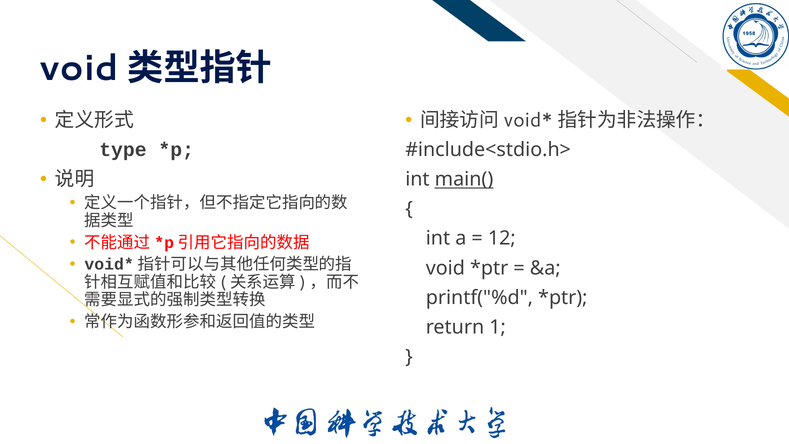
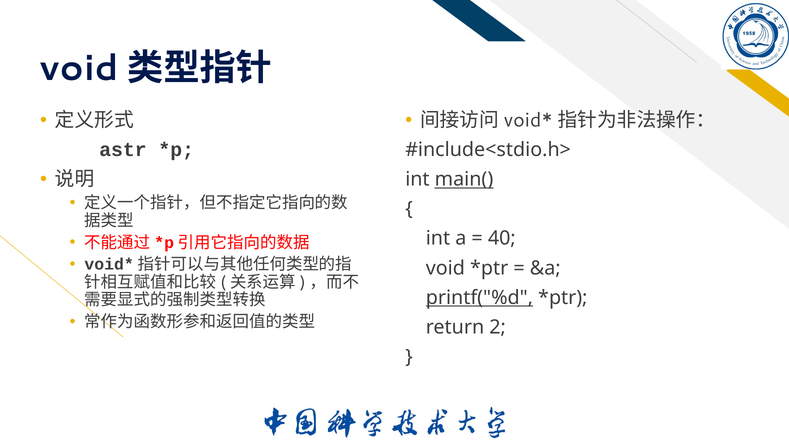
type: type -> astr (123, 150)
12: 12 -> 40 (502, 238)
printf("%d underline: none -> present (479, 297)
1: 1 -> 2 (498, 327)
